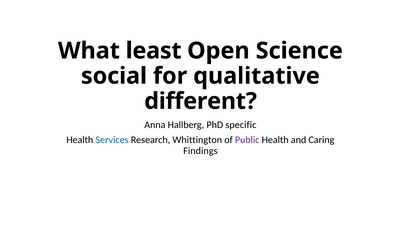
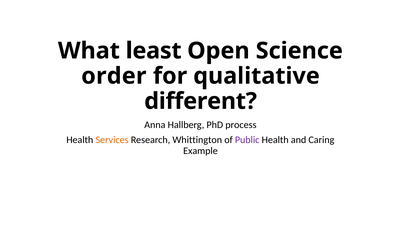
social: social -> order (114, 76)
specific: specific -> process (241, 125)
Services colour: blue -> orange (112, 140)
Findings: Findings -> Example (200, 151)
